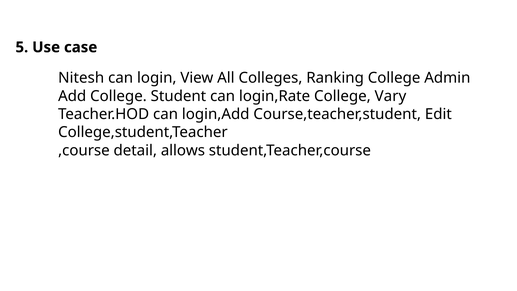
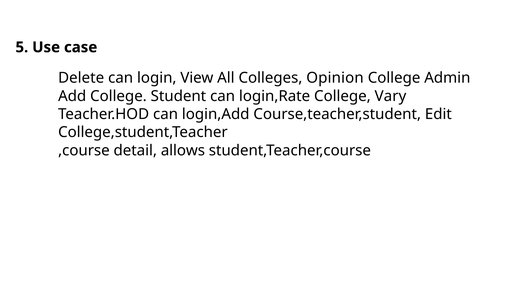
Nitesh: Nitesh -> Delete (81, 78)
Ranking: Ranking -> Opinion (335, 78)
